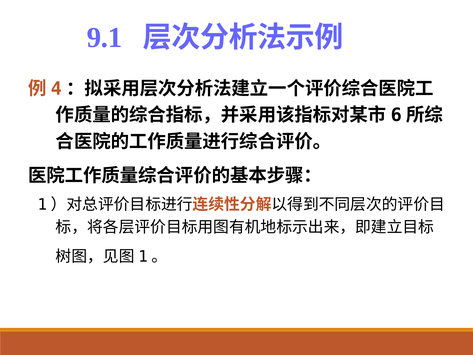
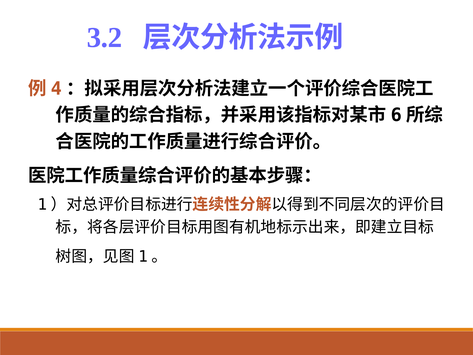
9.1: 9.1 -> 3.2 (105, 38)
